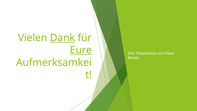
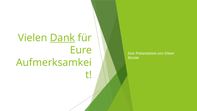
Eure underline: present -> none (81, 50)
